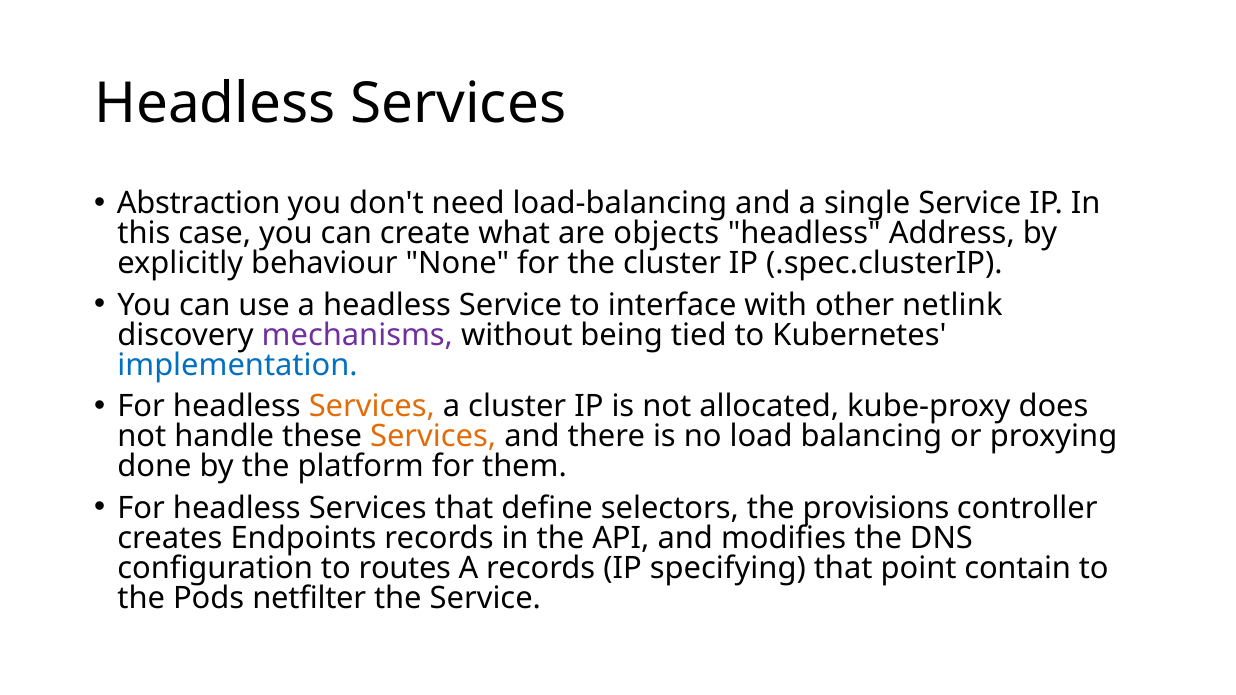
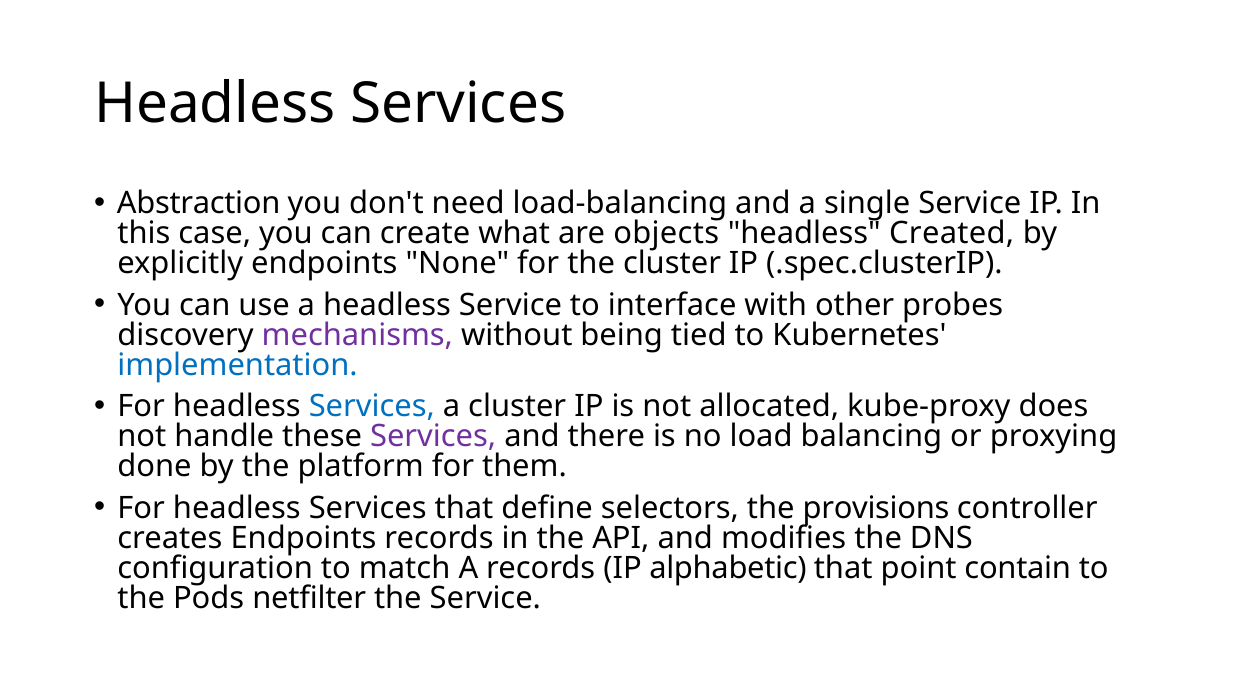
Address: Address -> Created (952, 234)
explicitly behaviour: behaviour -> endpoints (324, 264)
netlink: netlink -> probes (953, 305)
Services colour: orange -> blue (372, 407)
Services colour: orange -> purple (433, 437)
routes: routes -> match (405, 569)
specifying: specifying -> alphabetic (728, 569)
